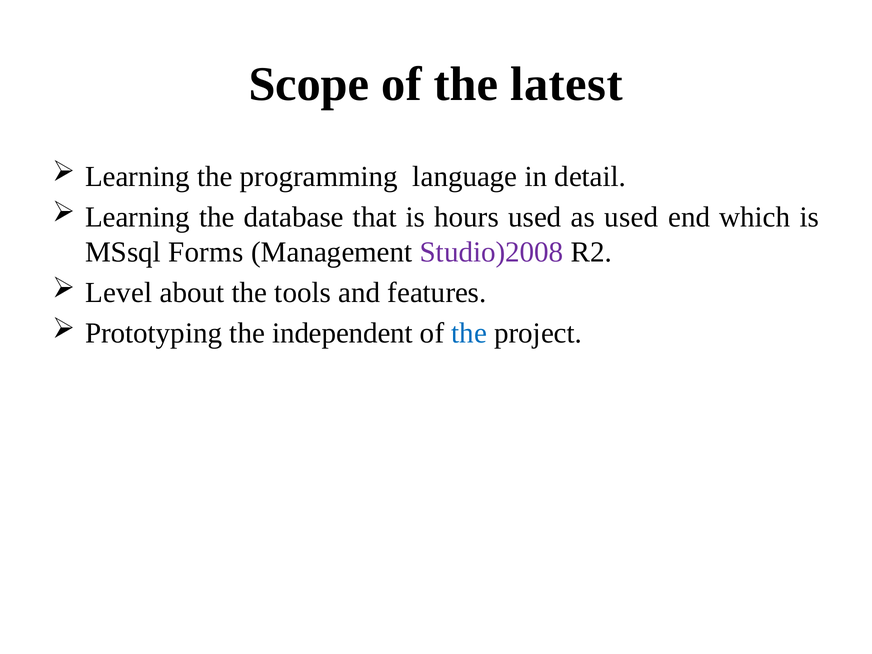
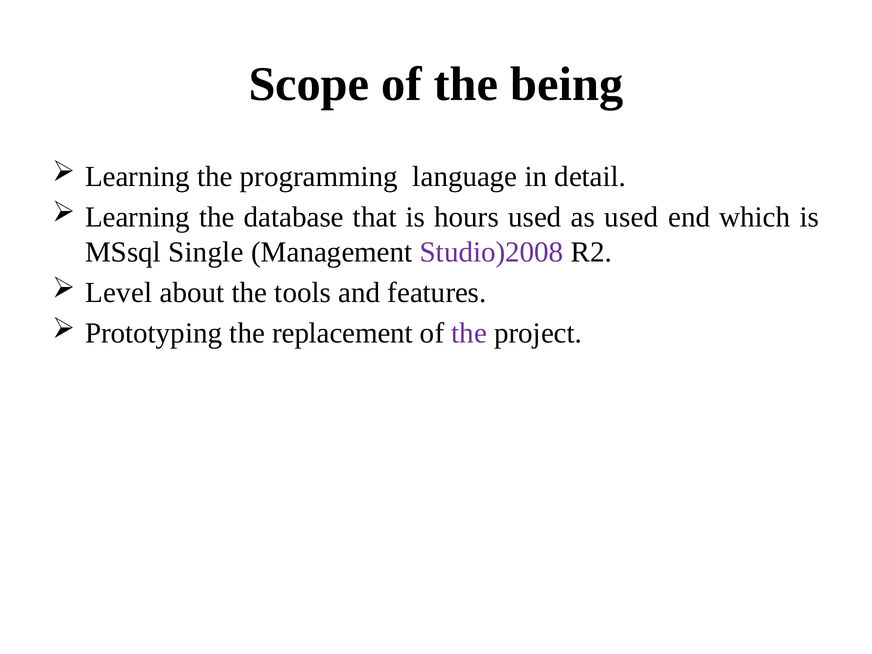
latest: latest -> being (567, 84)
Forms: Forms -> Single (206, 252)
independent: independent -> replacement (343, 333)
the colour: blue -> purple (469, 333)
